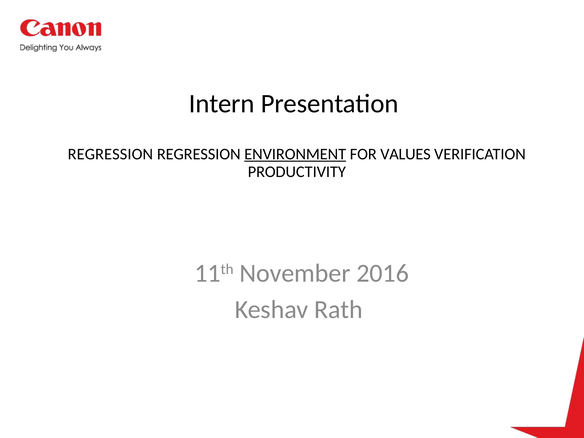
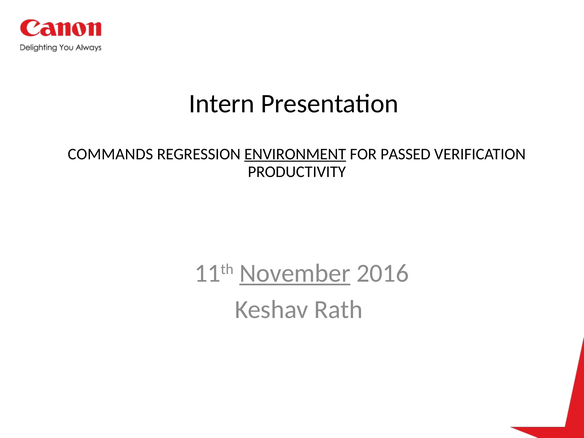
REGRESSION: REGRESSION -> COMMANDS (110, 154)
VALUES: VALUES -> PASSED (405, 154)
November underline: none -> present (295, 273)
